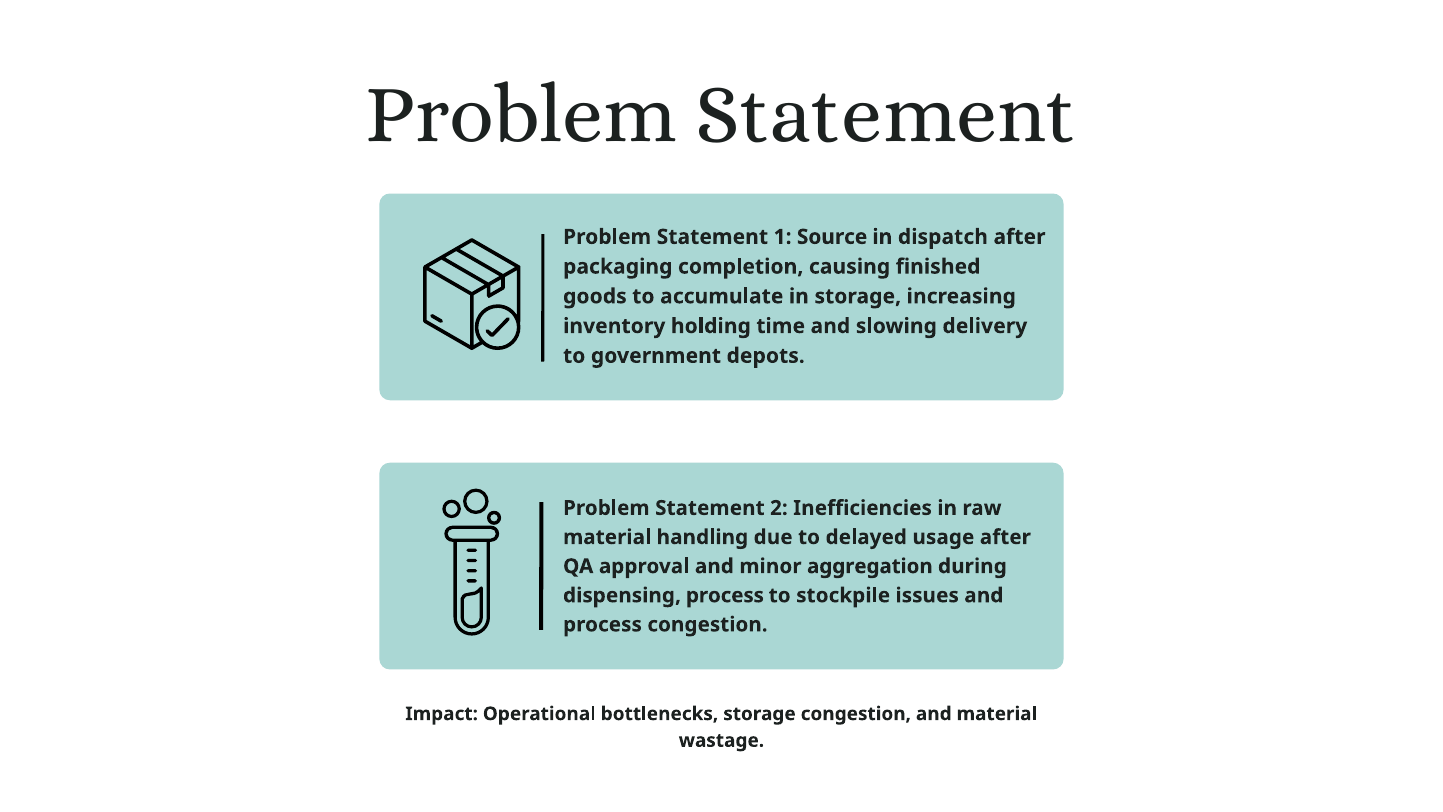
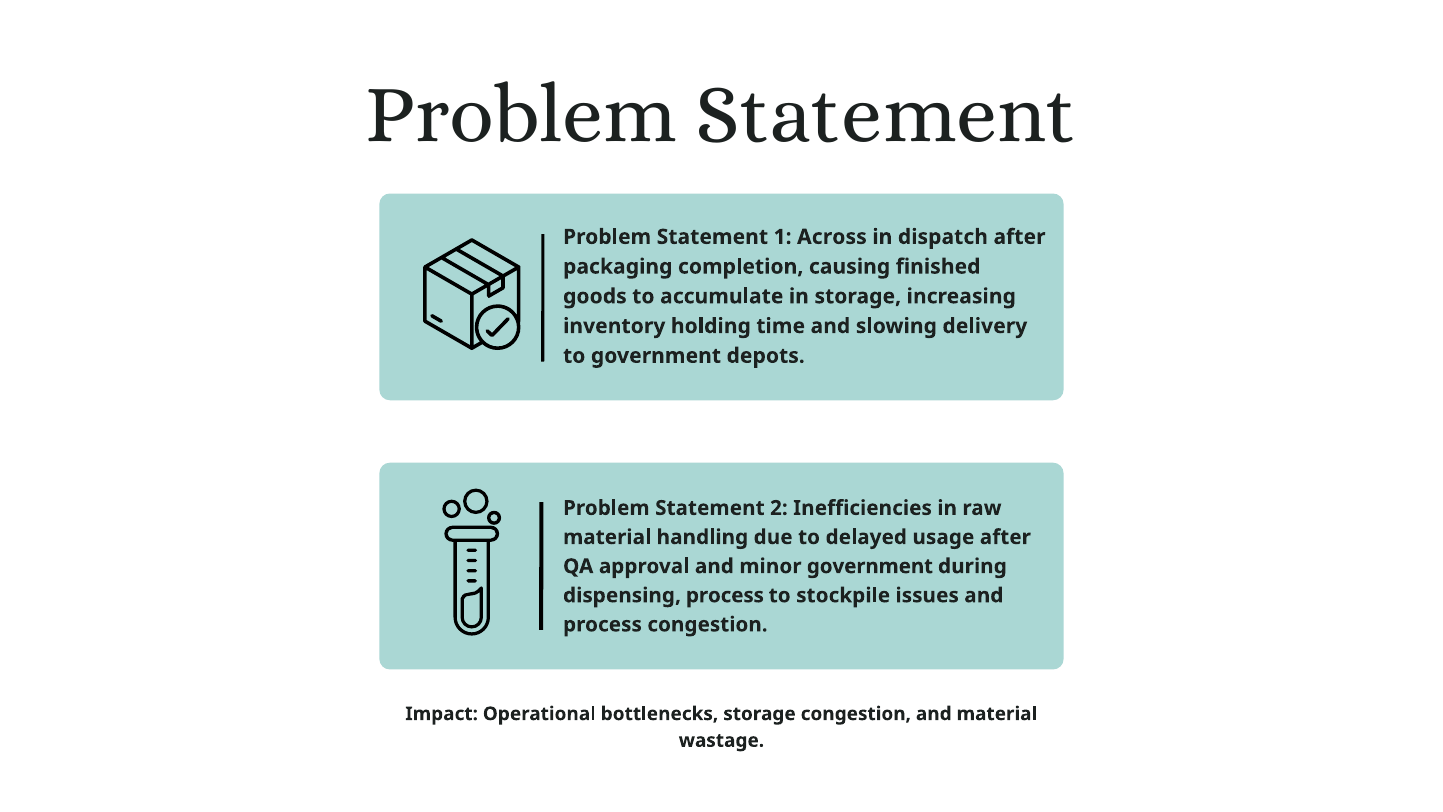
Source: Source -> Across (832, 237)
minor aggregation: aggregation -> government (870, 566)
